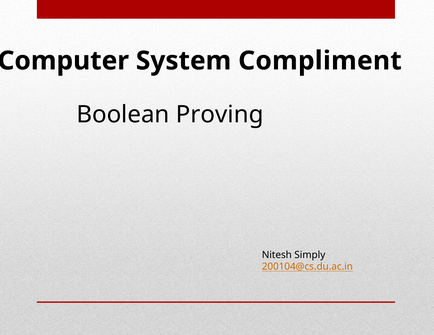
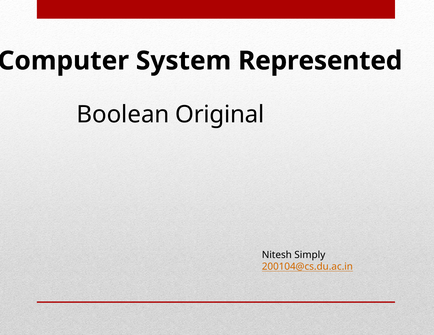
Compliment: Compliment -> Represented (320, 61)
Proving: Proving -> Original (220, 115)
